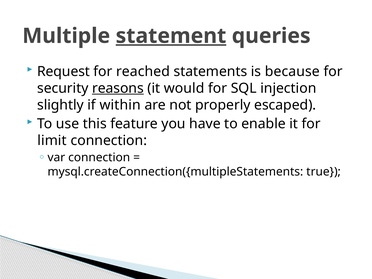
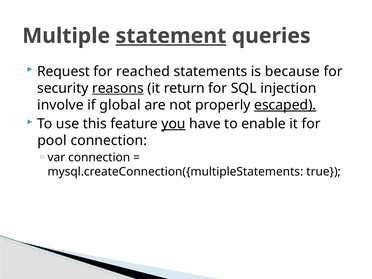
would: would -> return (184, 88)
slightly: slightly -> involve (60, 105)
within: within -> global (120, 105)
escaped underline: none -> present (285, 105)
you underline: none -> present (174, 124)
limit: limit -> pool (52, 141)
